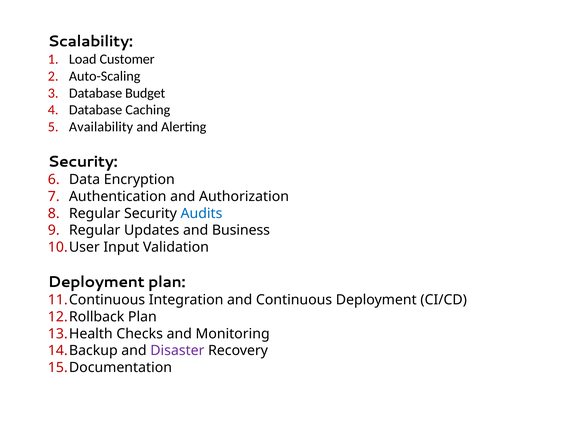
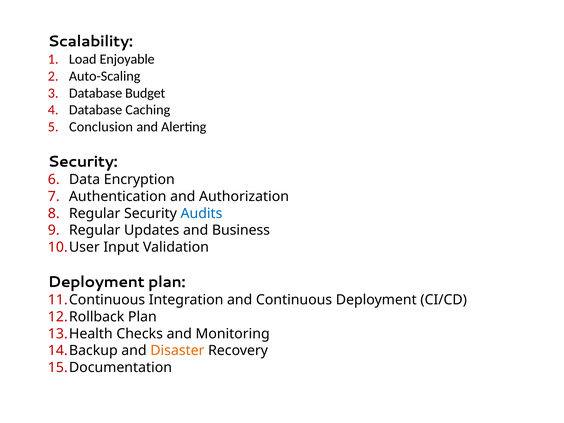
Customer: Customer -> Enjoyable (127, 59)
Availability: Availability -> Conclusion (101, 127)
Disaster colour: purple -> orange (177, 351)
